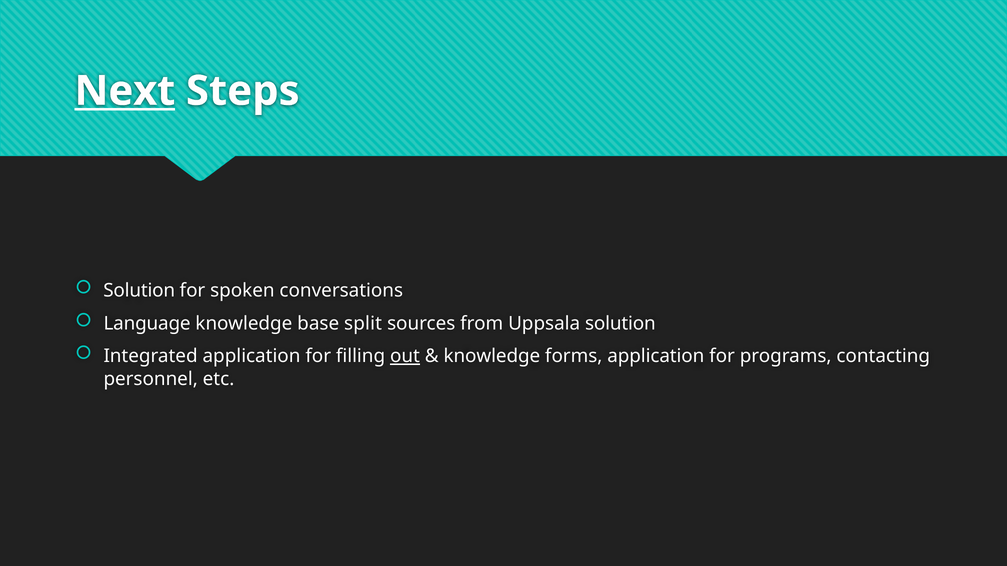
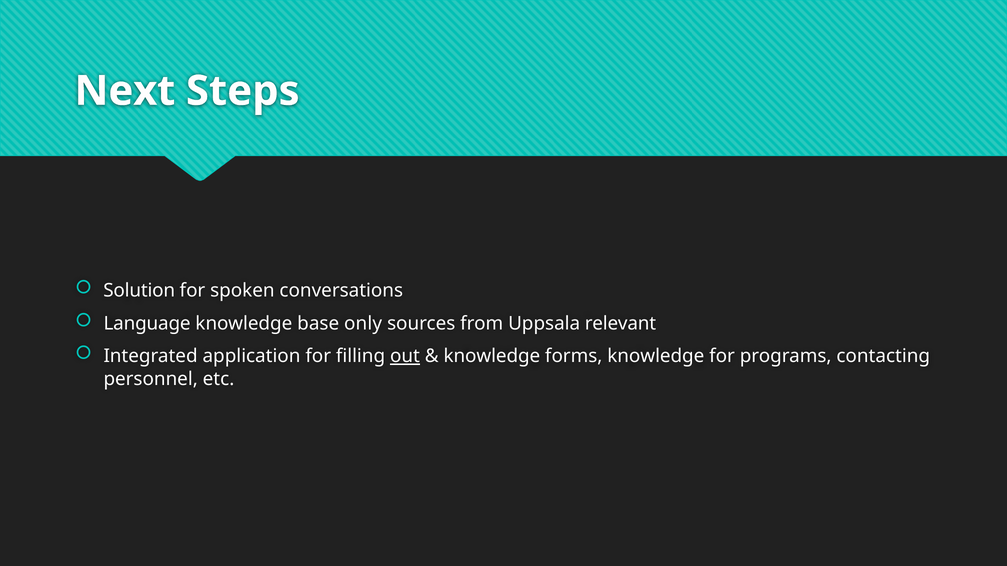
Next underline: present -> none (125, 91)
split: split -> only (363, 324)
Uppsala solution: solution -> relevant (620, 324)
forms application: application -> knowledge (656, 356)
